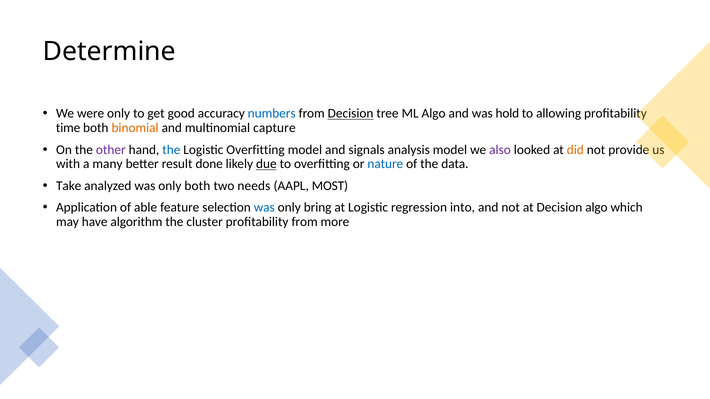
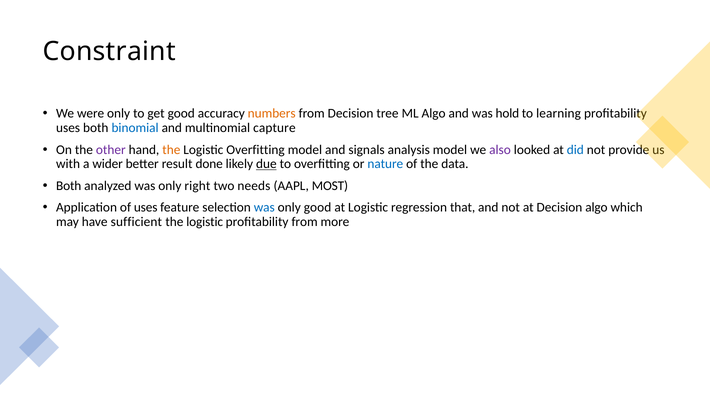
Determine: Determine -> Constraint (109, 52)
numbers colour: blue -> orange (272, 114)
Decision underline: present -> none (351, 114)
allowing: allowing -> learning (559, 114)
time: time -> uses (68, 128)
binomial colour: orange -> blue (135, 128)
the colour: blue -> orange (171, 150)
did colour: orange -> blue (575, 150)
many: many -> wider (108, 164)
Take: Take -> Both (69, 186)
only both: both -> right (197, 186)
of able: able -> uses (146, 208)
only bring: bring -> good (318, 208)
into: into -> that (463, 208)
algorithm: algorithm -> sufficient (136, 222)
cluster: cluster -> logistic (205, 222)
